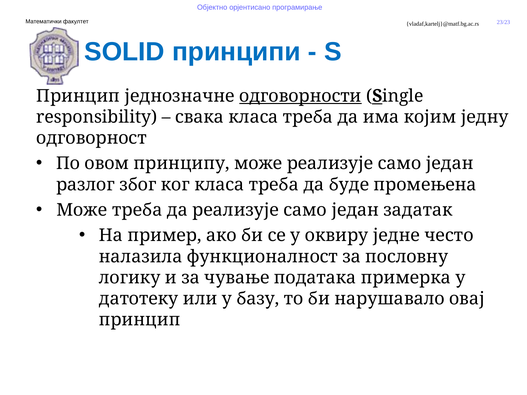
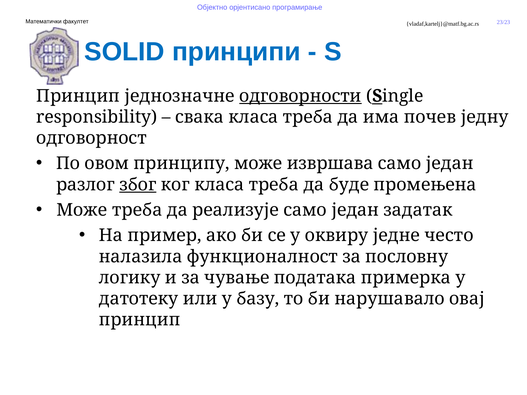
којим: којим -> почев (430, 117)
може реализује: реализује -> извршава (330, 164)
због underline: none -> present (138, 185)
